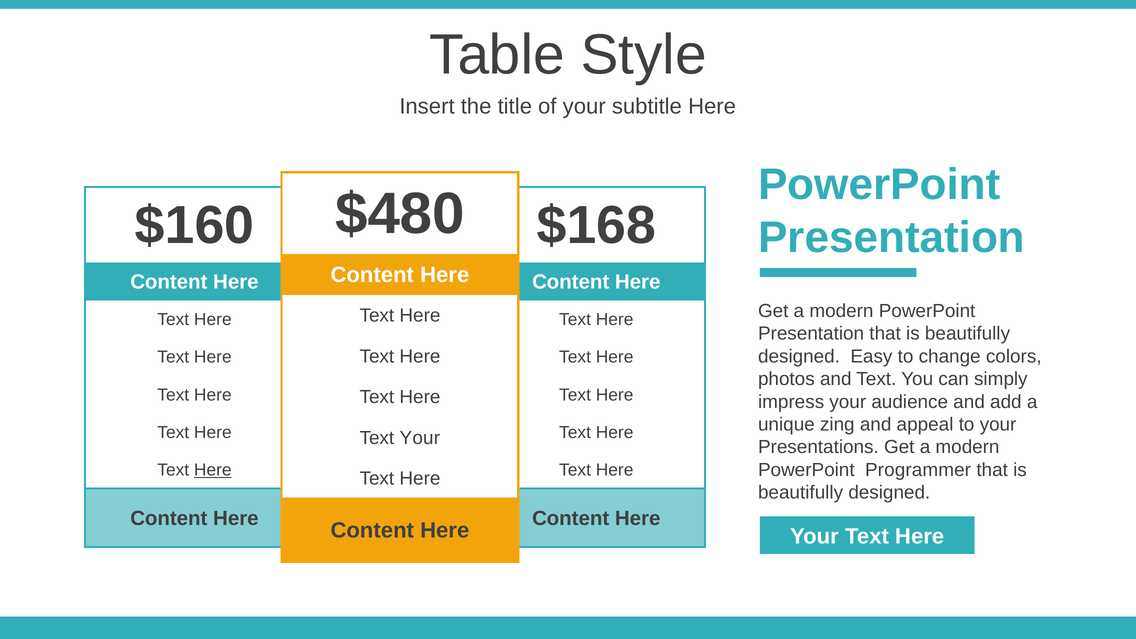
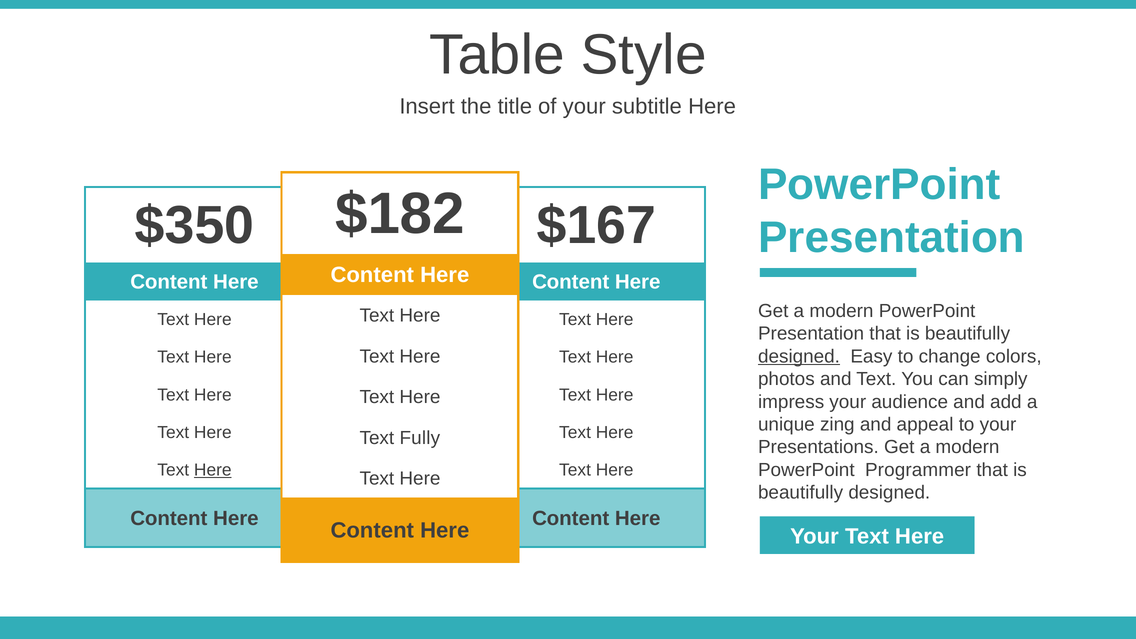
$480: $480 -> $182 (400, 214)
$160: $160 -> $350 (195, 226)
$168: $168 -> $167 (596, 226)
designed underline: none -> present (799, 356)
Text Your: Your -> Fully (420, 438)
